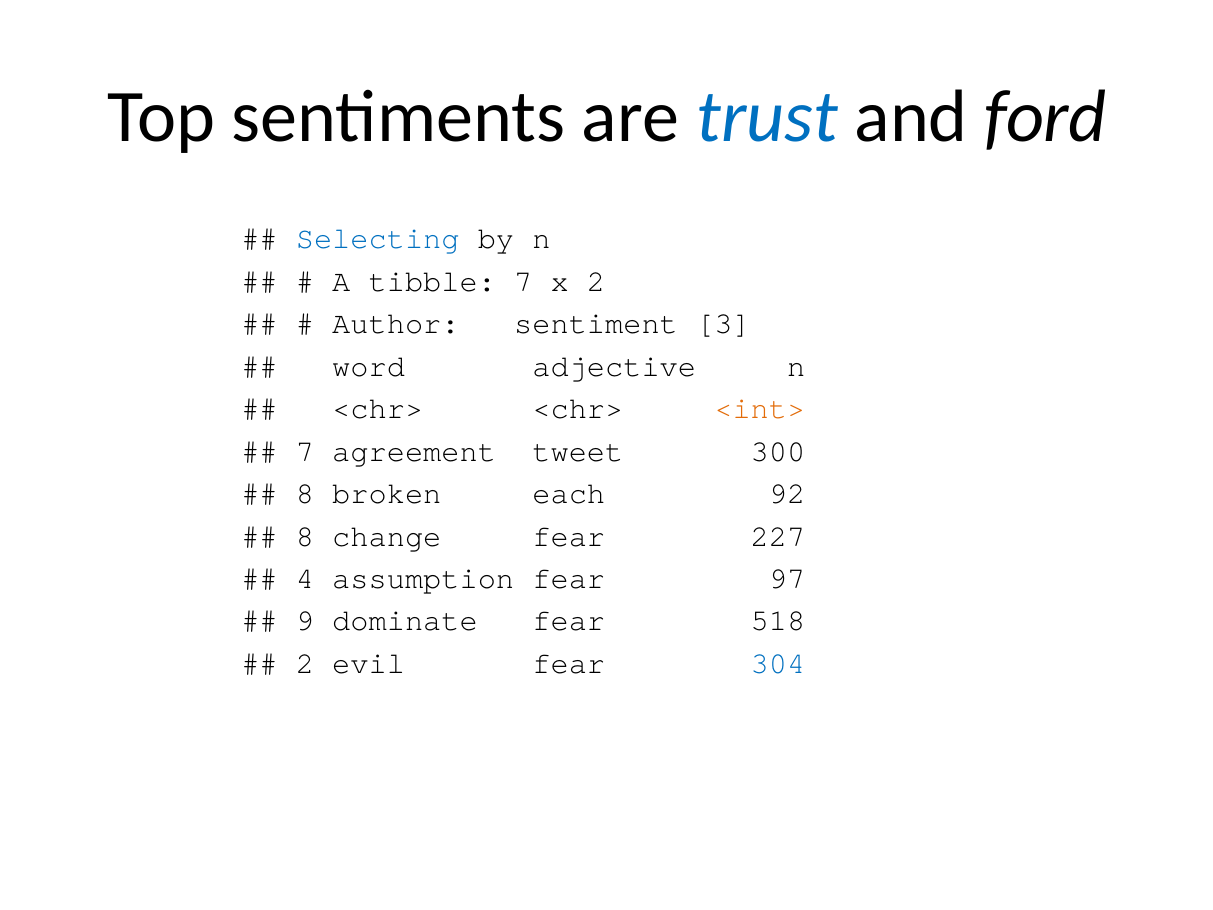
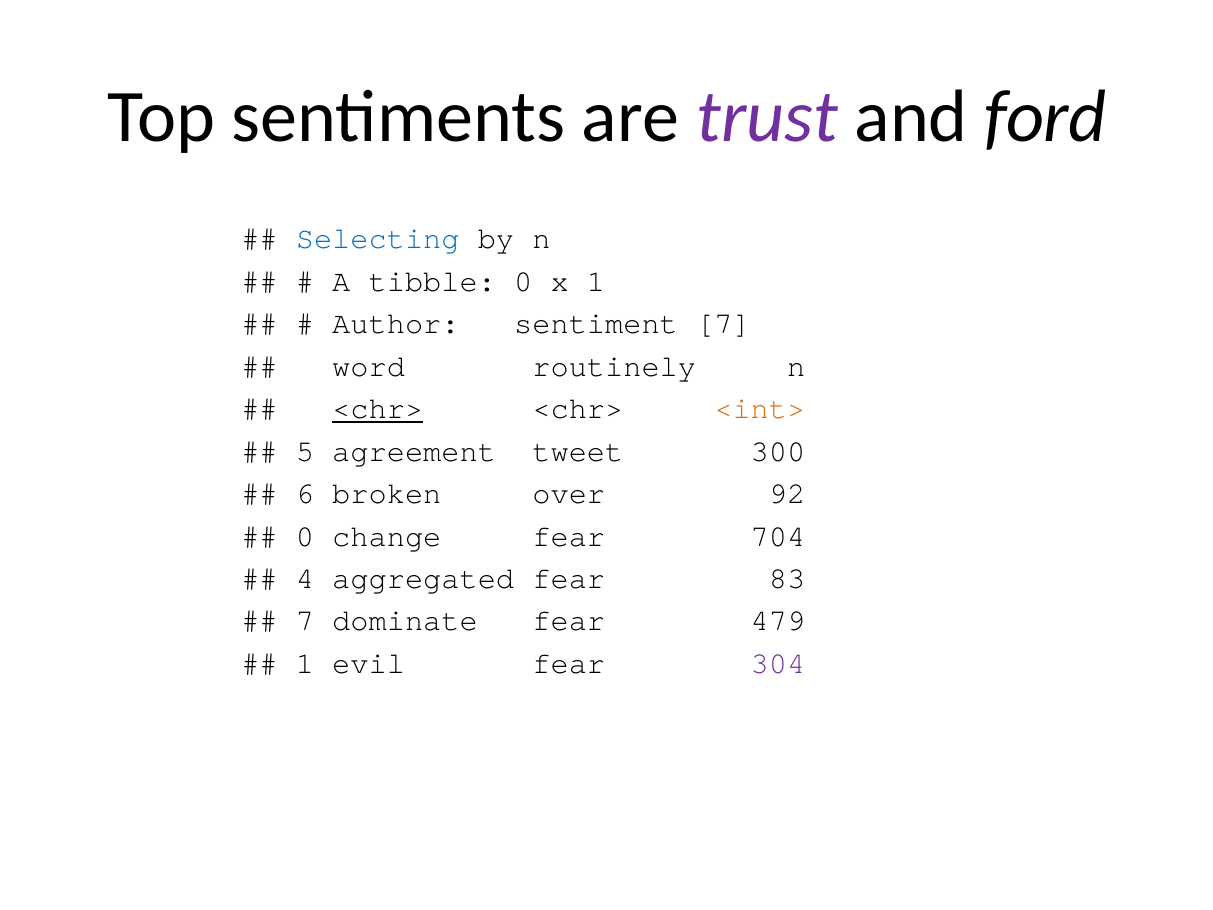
trust colour: blue -> purple (767, 117)
tibble 7: 7 -> 0 (523, 281)
x 2: 2 -> 1 (596, 281)
sentiment 3: 3 -> 7 (723, 324)
adjective: adjective -> routinely (614, 366)
<chr> underline: none -> present (378, 408)
7: 7 -> 5 (305, 451)
8: 8 -> 6 (305, 493)
each: each -> over (569, 493)
8: 8 -> 0 (305, 536)
227: 227 -> 704 (778, 536)
assumption: assumption -> aggregated (423, 578)
97: 97 -> 83 (787, 578)
9: 9 -> 7 (305, 621)
518: 518 -> 479 (778, 621)
2: 2 -> 1 (305, 663)
304 colour: blue -> purple (778, 663)
